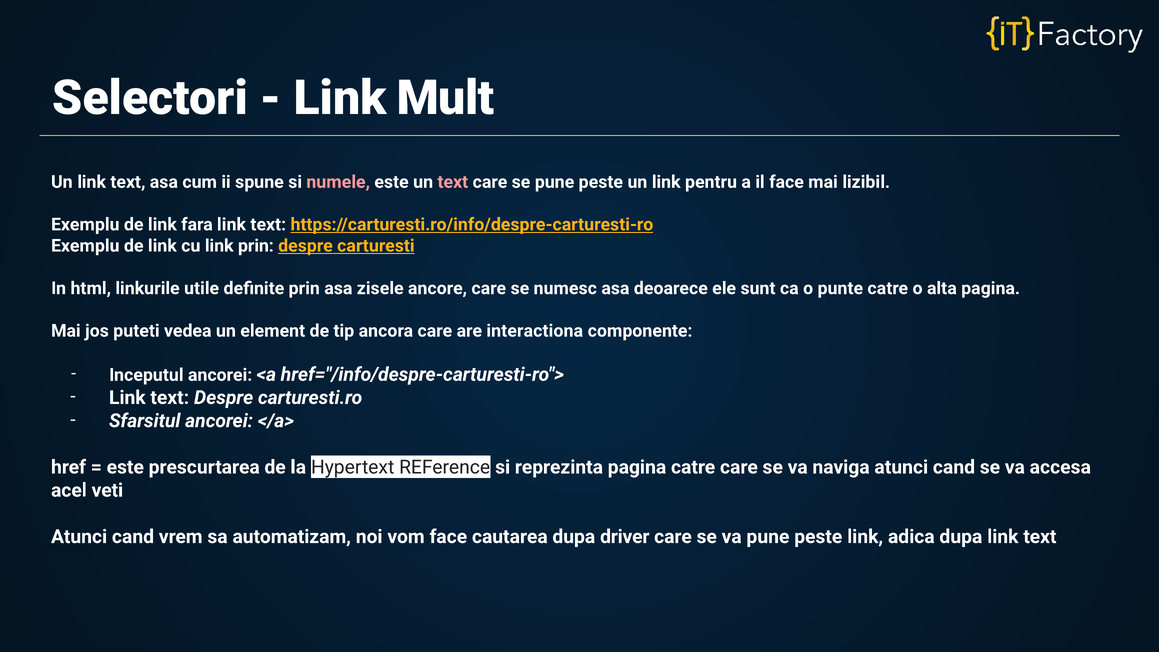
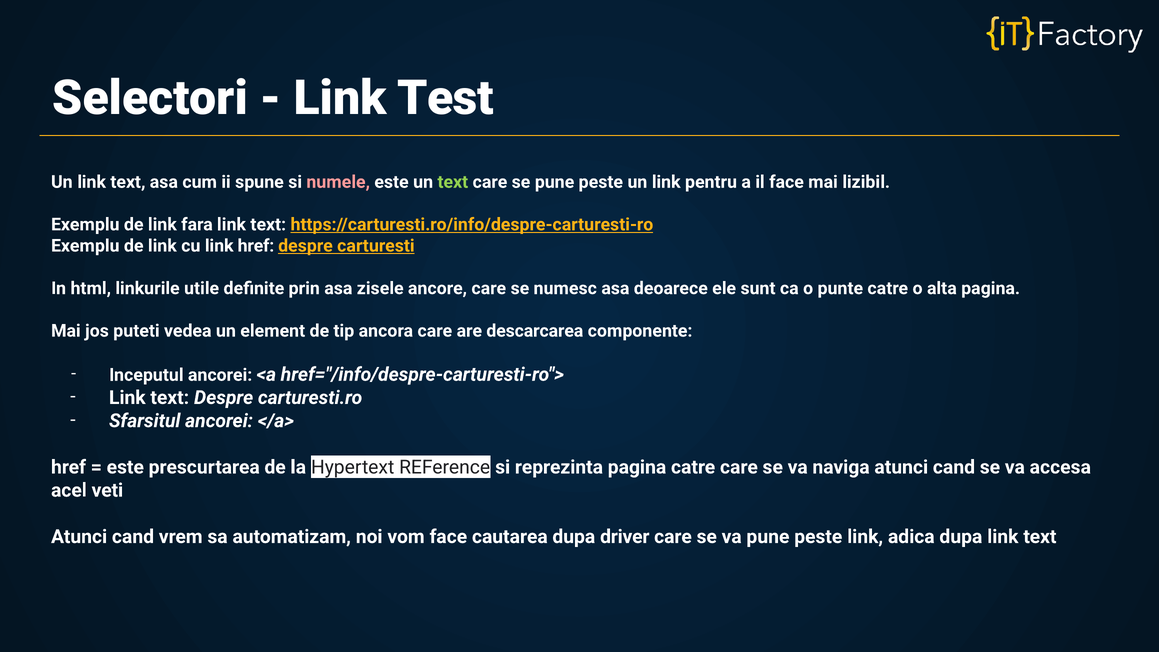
Mult: Mult -> Test (445, 98)
text colour: pink -> light green (453, 182)
link prin: prin -> href (256, 246)
interactiona: interactiona -> descarcarea (535, 331)
